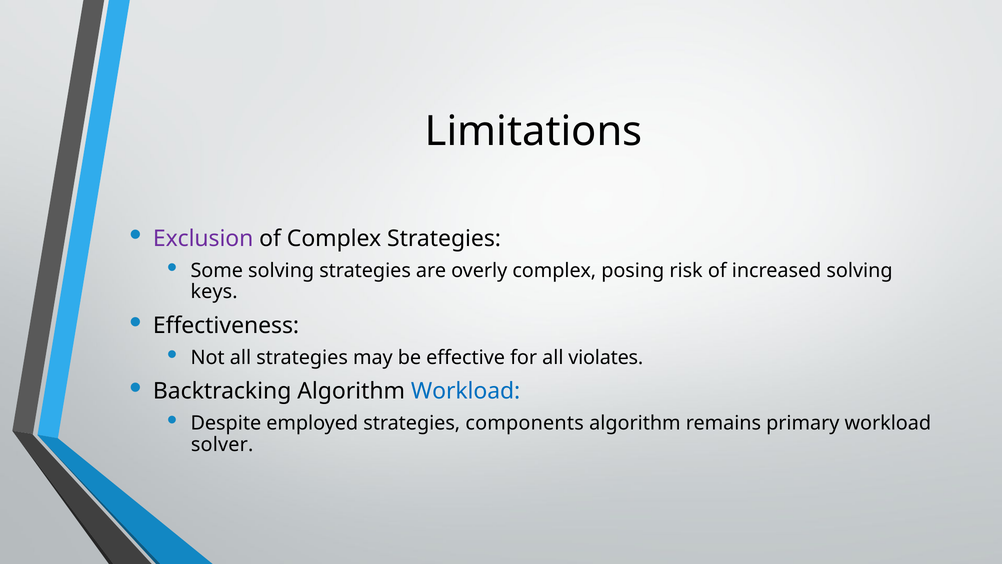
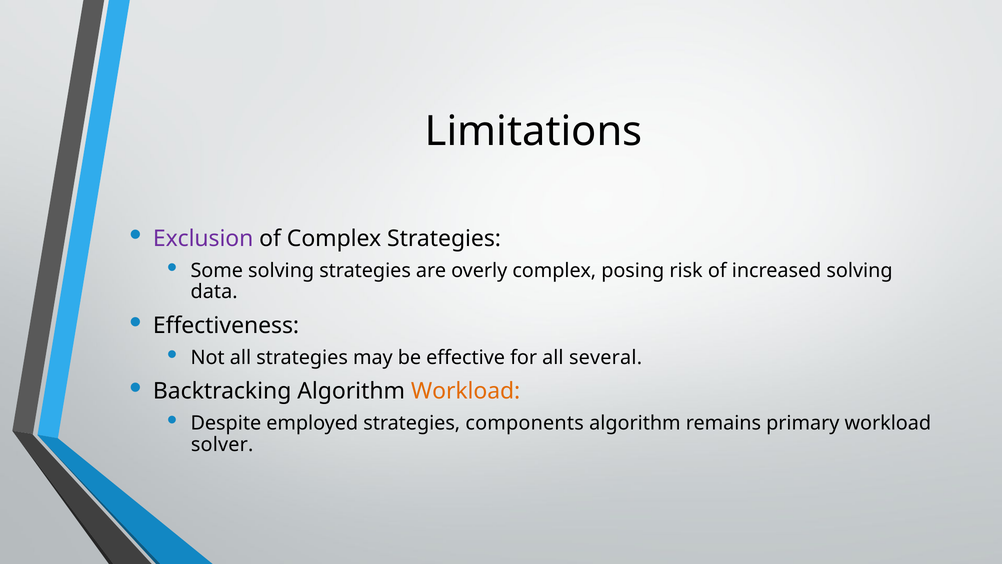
keys: keys -> data (214, 292)
violates: violates -> several (606, 357)
Workload colour: blue -> orange (466, 391)
